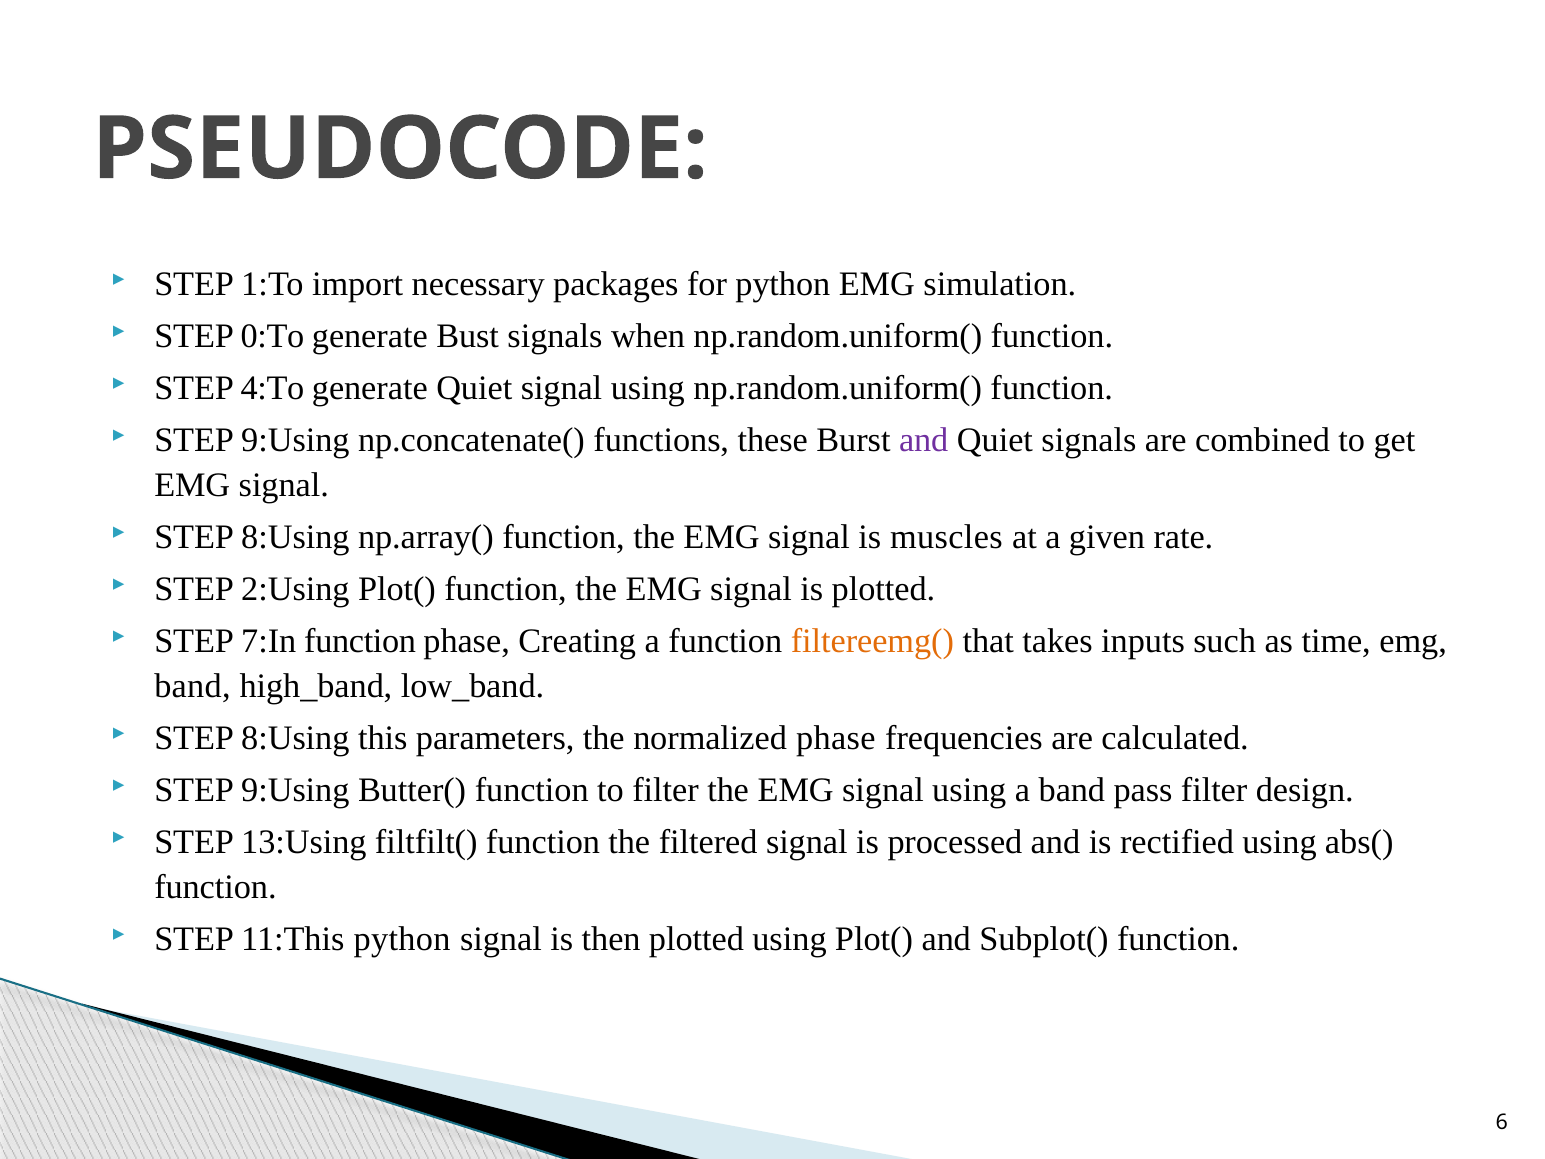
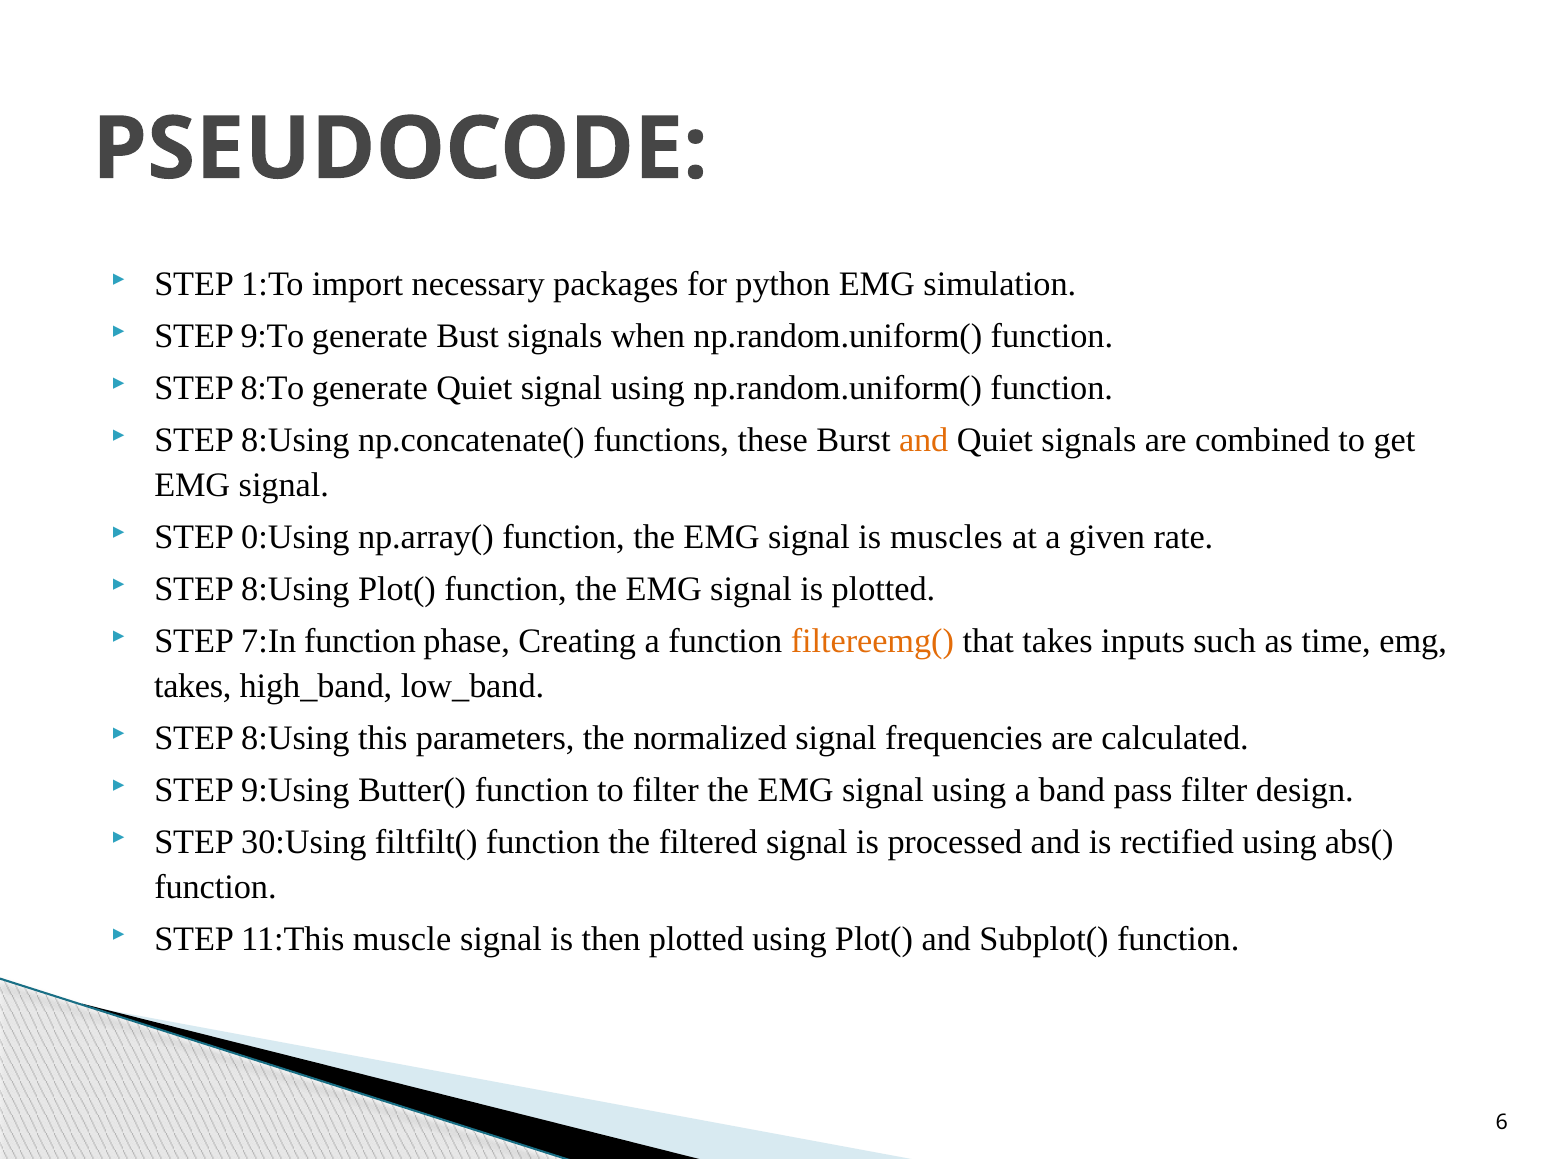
0:To: 0:To -> 9:To (273, 336)
4:To: 4:To -> 8:To (273, 388)
9:Using: 9:Using -> 8:Using (295, 441)
and colour: purple -> orange (924, 441)
8:Using: 8:Using -> 0:Using (295, 537)
2:Using: 2:Using -> 8:Using (295, 589)
band: band -> takes (193, 686)
normalized phase: phase -> signal (836, 738)
13:Using: 13:Using -> 30:Using (304, 842)
11:This python: python -> muscle (402, 939)
